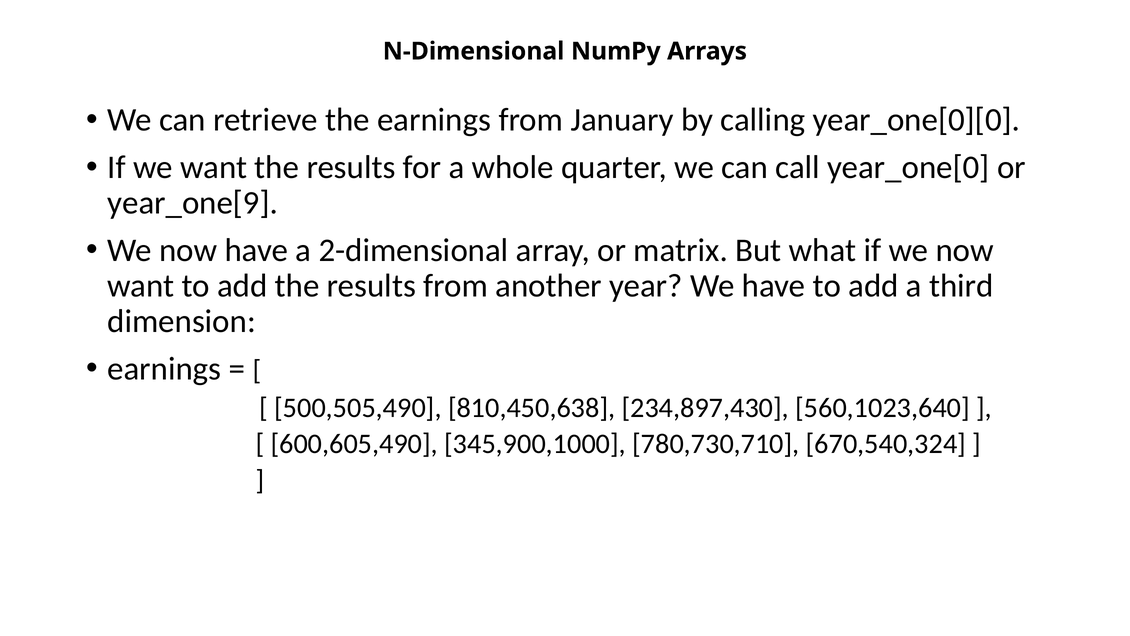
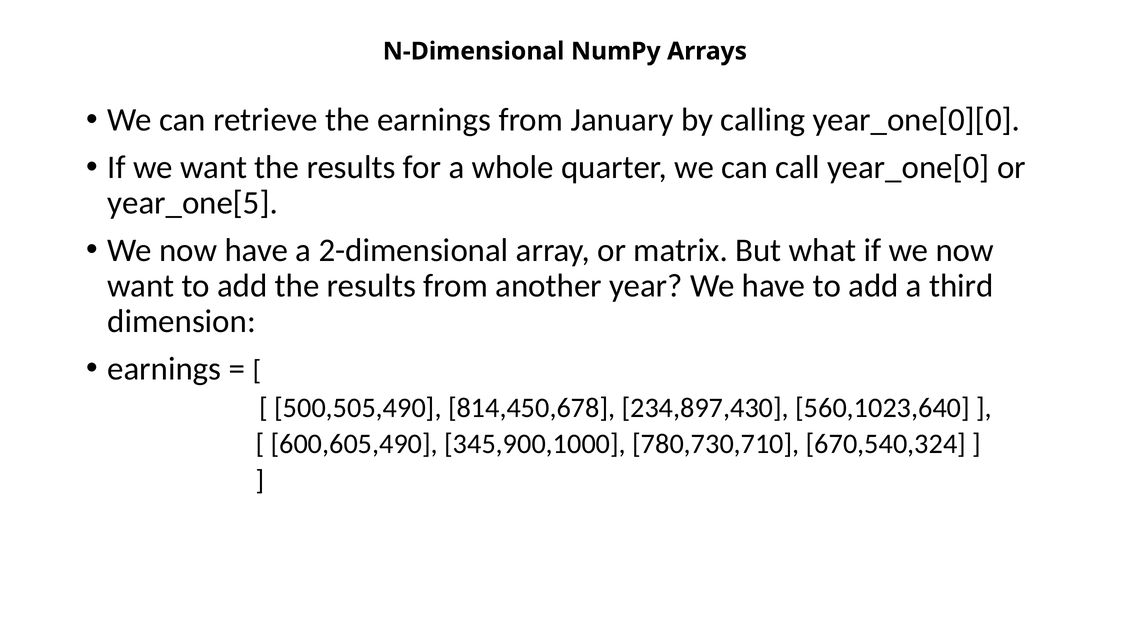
year_one[9: year_one[9 -> year_one[5 (193, 203)
810,450,638: 810,450,638 -> 814,450,678 (532, 407)
